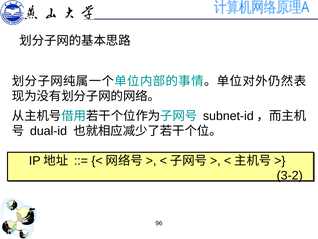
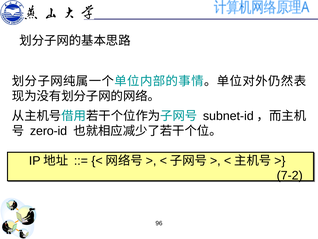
dual-id: dual-id -> zero-id (49, 131)
3-2: 3-2 -> 7-2 (290, 175)
